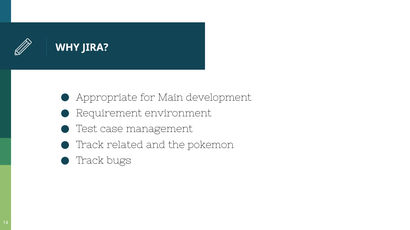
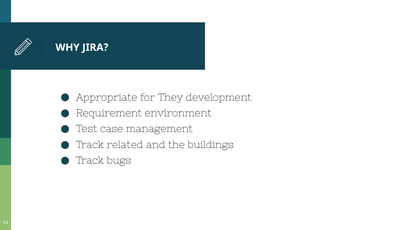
Main: Main -> They (170, 98)
pokemon: pokemon -> buildings (211, 145)
